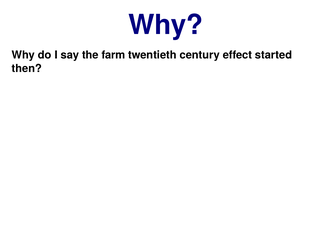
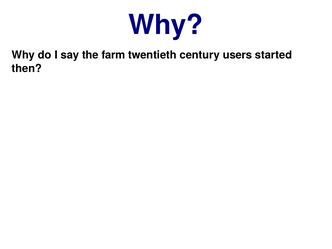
effect: effect -> users (237, 55)
